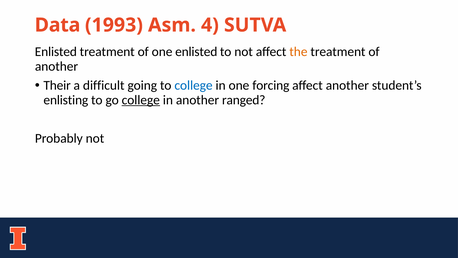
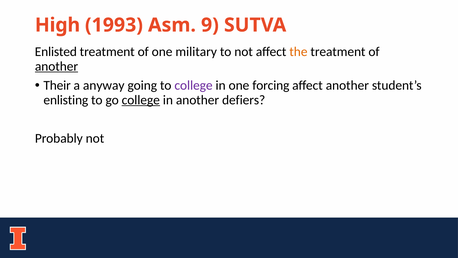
Data: Data -> High (57, 25)
4: 4 -> 9 (210, 25)
one enlisted: enlisted -> military (196, 52)
another underline: none -> present (56, 66)
difficult: difficult -> anyway (104, 85)
college colour: blue -> purple (194, 85)
ranged: ranged -> defiers (244, 100)
